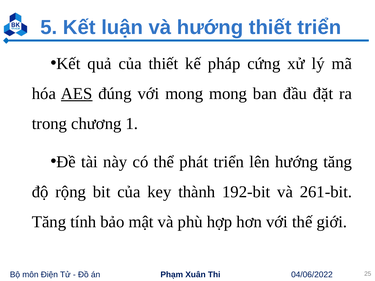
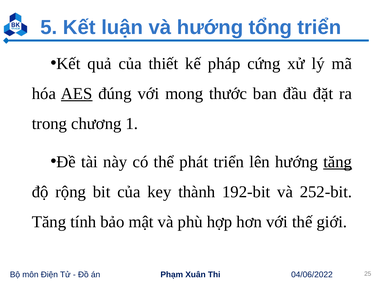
hướng thiết: thiết -> tổng (270, 27)
mong mong: mong -> thước (228, 94)
tăng underline: none -> present (338, 162)
261-bit: 261-bit -> 252-bit (326, 192)
